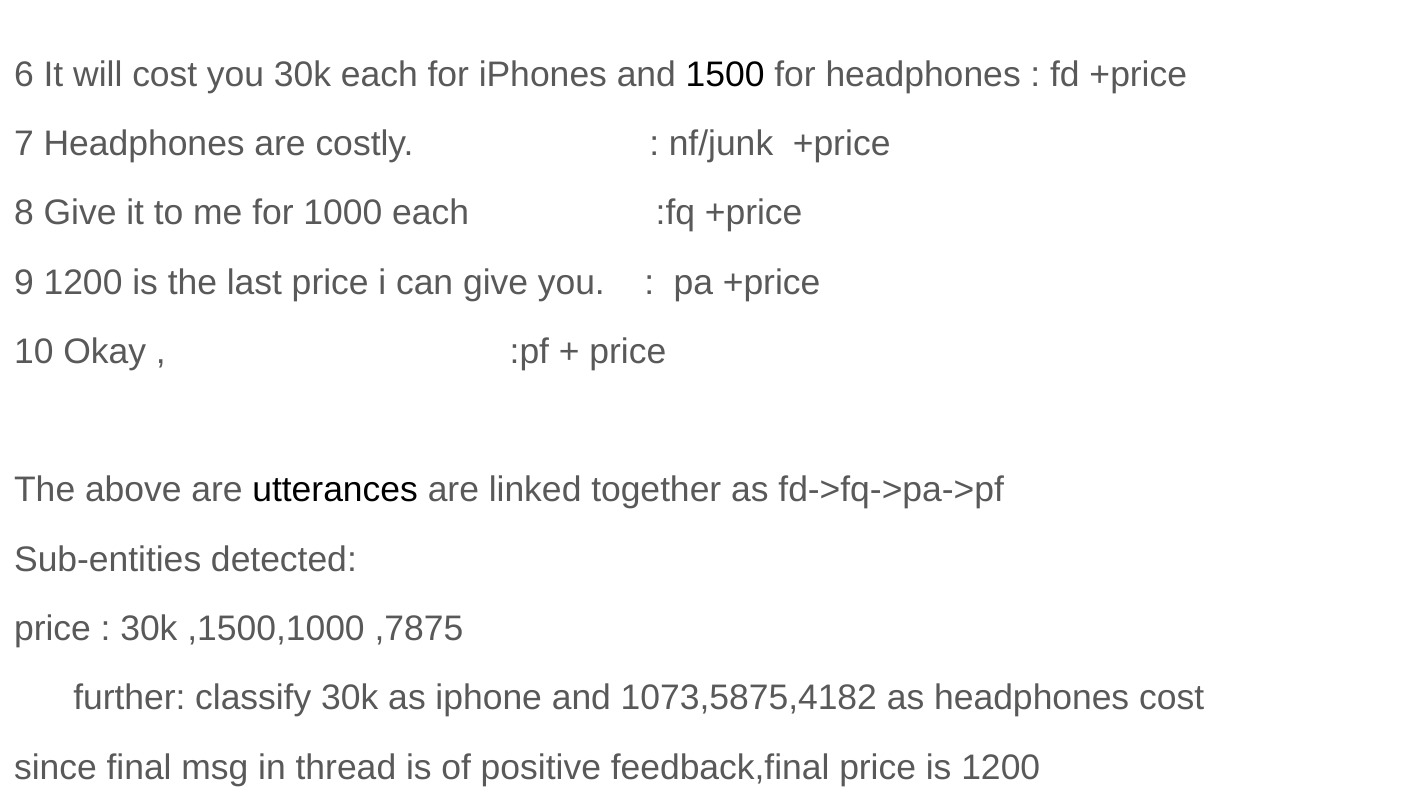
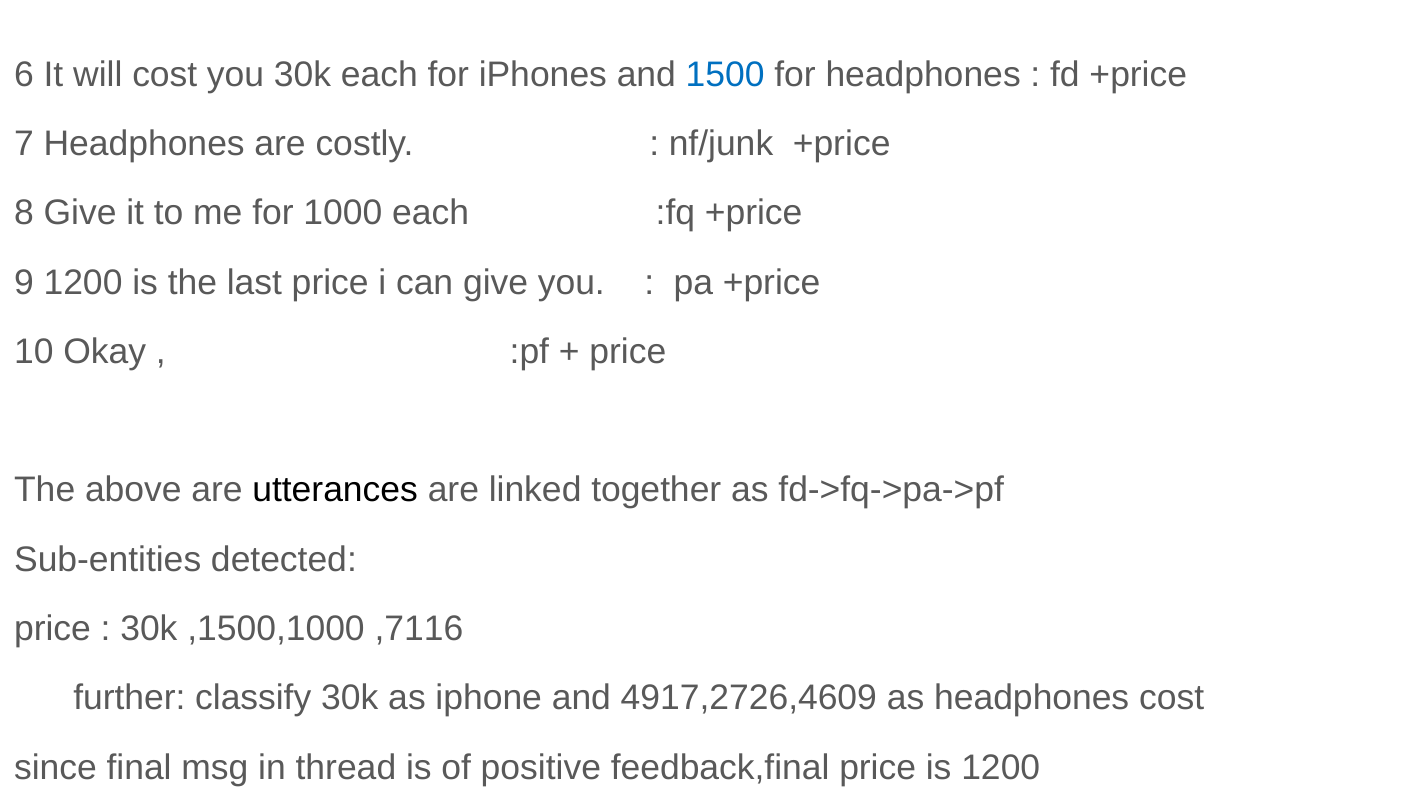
1500 colour: black -> blue (725, 75)
,7875: ,7875 -> ,7116 (419, 629)
1073,5875,4182: 1073,5875,4182 -> 4917,2726,4609 (749, 698)
